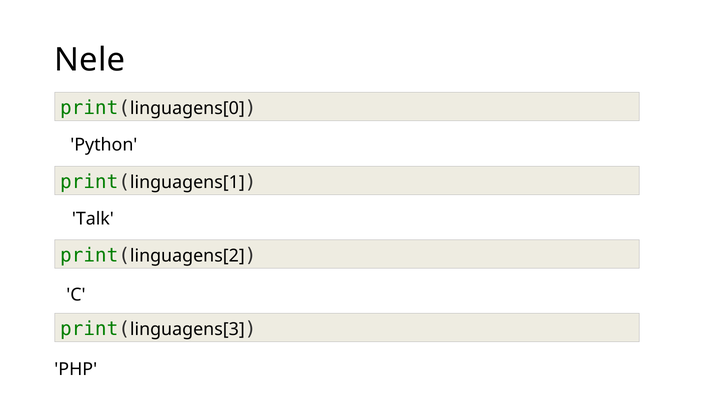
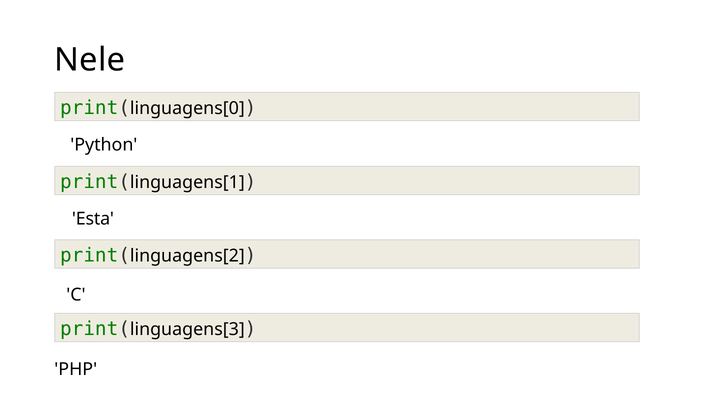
Talk: Talk -> Esta (93, 219)
